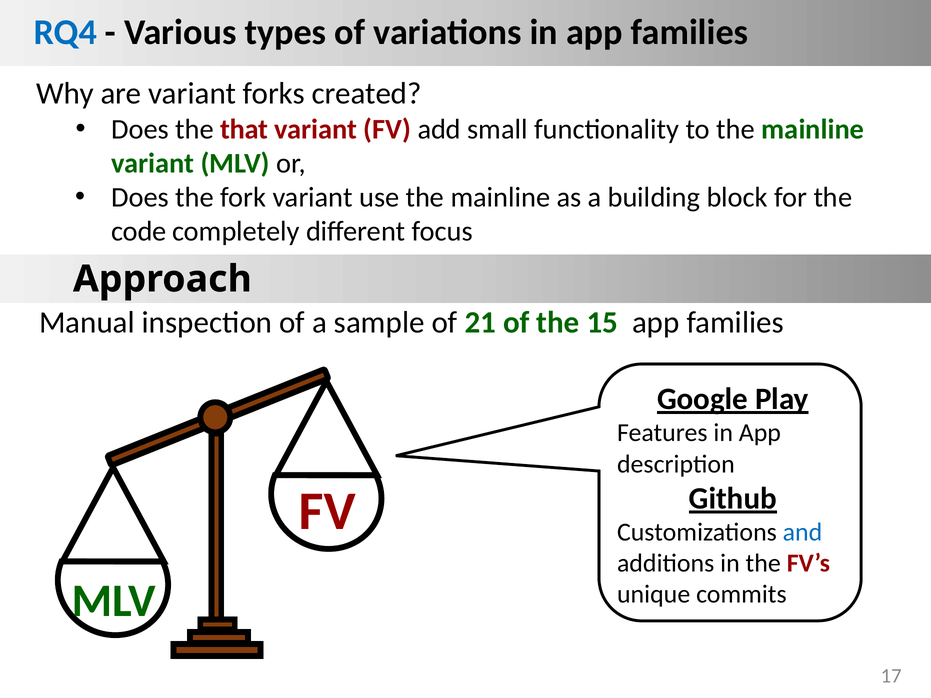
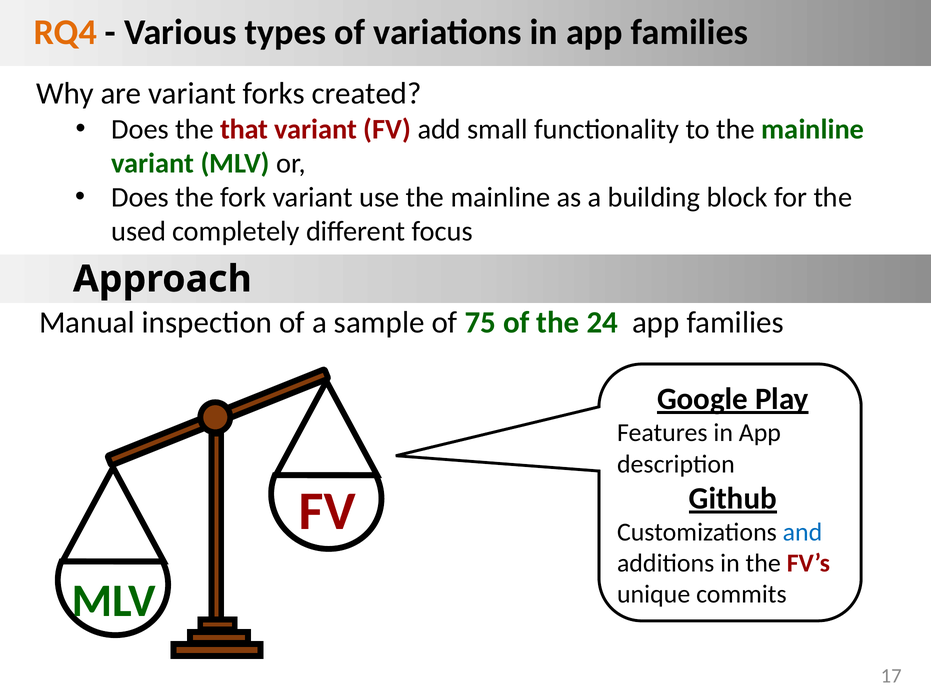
RQ4 colour: blue -> orange (65, 33)
code: code -> used (139, 232)
21: 21 -> 75 (480, 323)
15: 15 -> 24 (602, 323)
